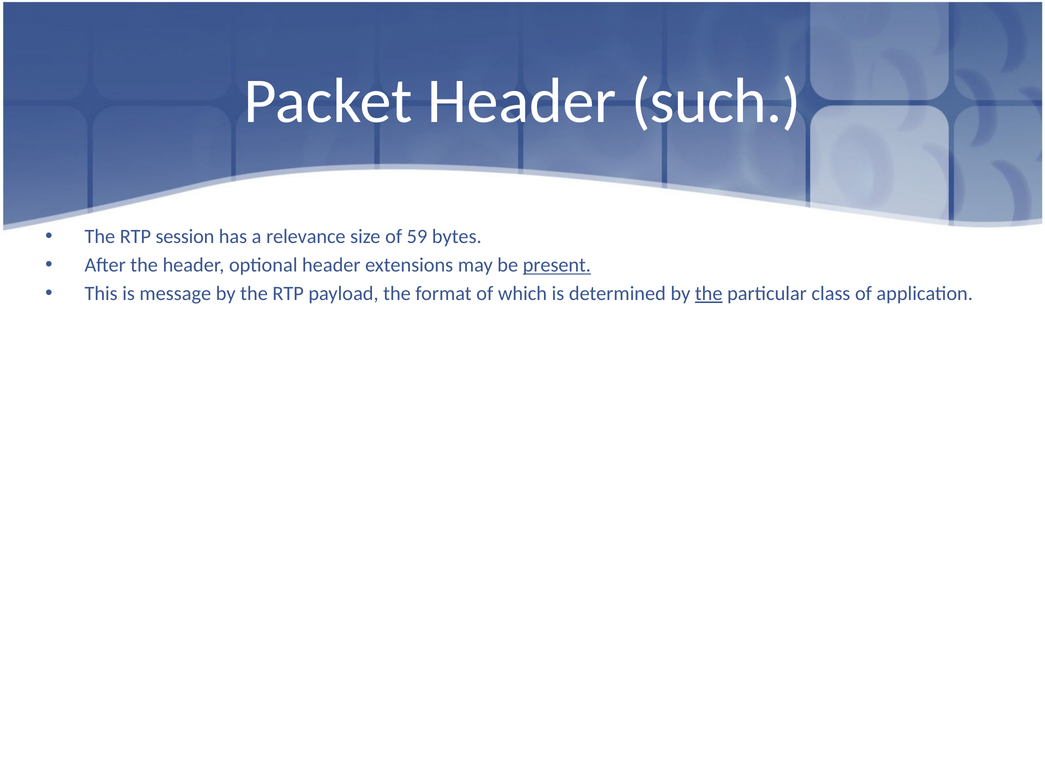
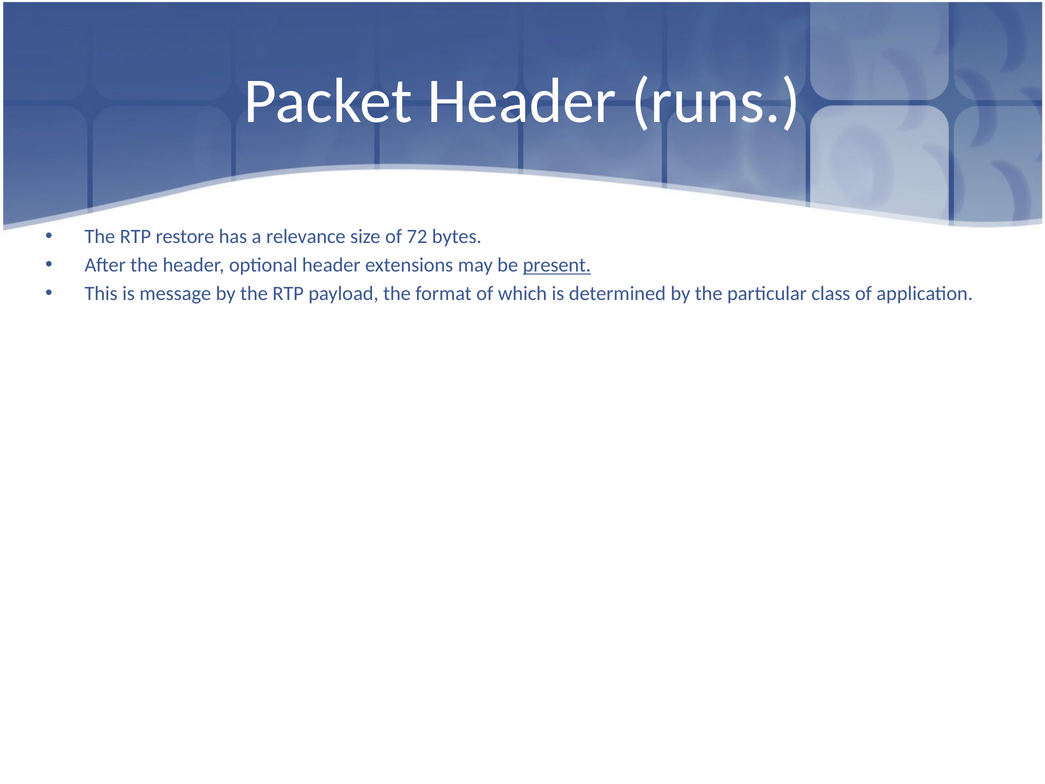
such: such -> runs (716, 101)
session: session -> restore (185, 237)
59: 59 -> 72 (417, 237)
the underline: present -> none (709, 294)
